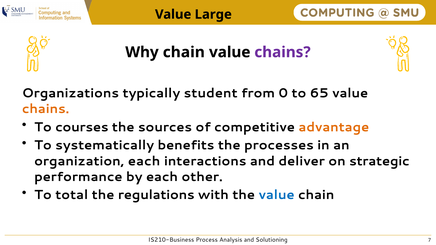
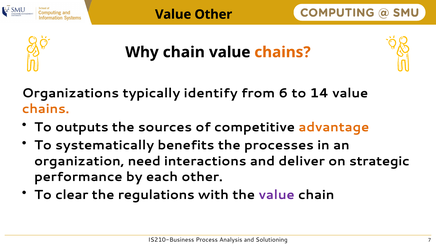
Value Large: Large -> Other (213, 14)
chains colour: purple -> orange (282, 52)
student: student -> identify (211, 93)
0: 0 -> 6 (283, 93)
65: 65 -> 14 (319, 93)
courses: courses -> outputs (82, 127)
organization each: each -> need (144, 161)
total: total -> clear (72, 195)
value colour: blue -> purple (277, 195)
